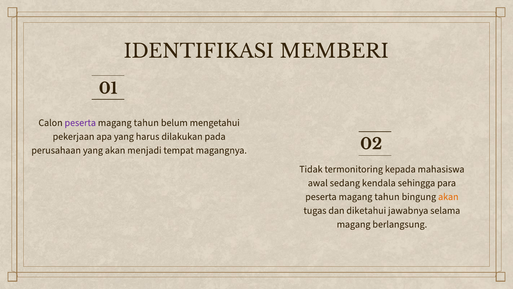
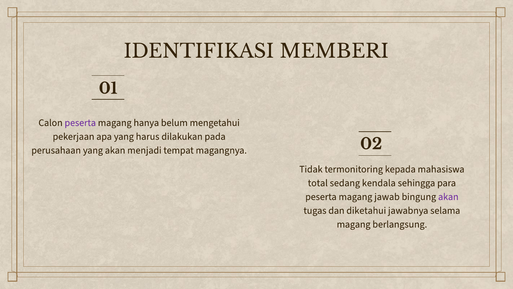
tahun: tahun -> hanya (146, 123)
awal: awal -> total (318, 183)
tahun: tahun -> jawab (387, 196)
akan colour: orange -> purple (448, 196)
